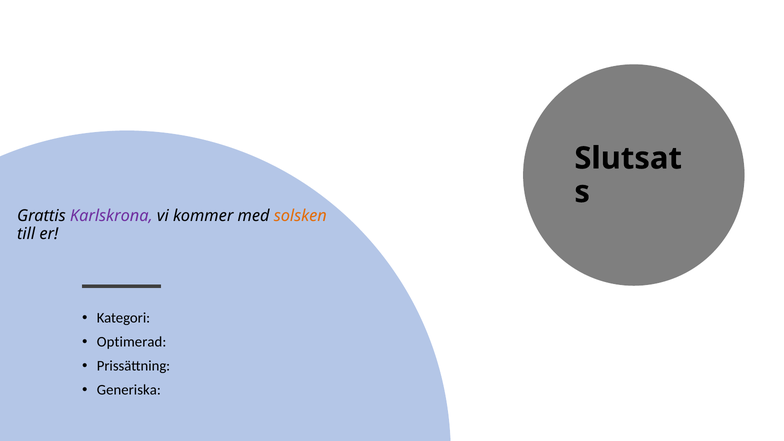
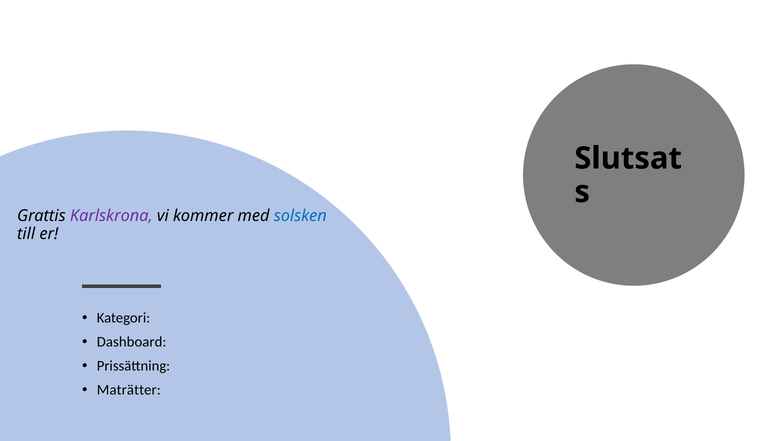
solsken colour: orange -> blue (300, 216)
Optimerad: Optimerad -> Dashboard (132, 342)
Generiska: Generiska -> Maträtter (129, 390)
